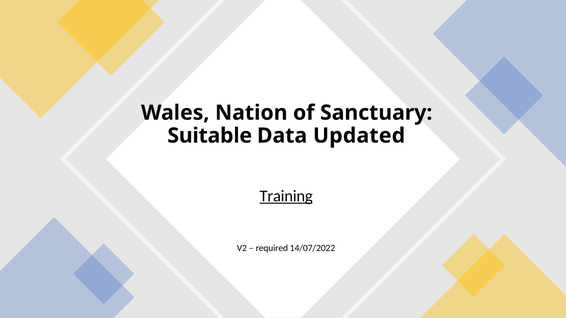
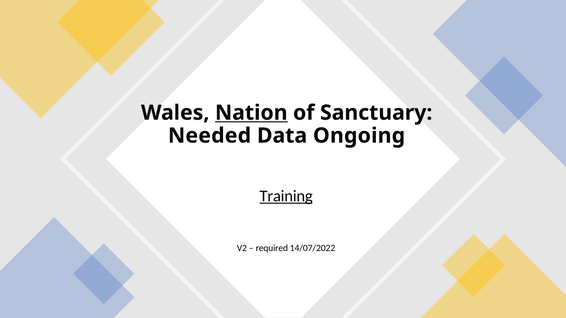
Nation underline: none -> present (251, 113)
Suitable: Suitable -> Needed (210, 136)
Updated: Updated -> Ongoing (359, 136)
